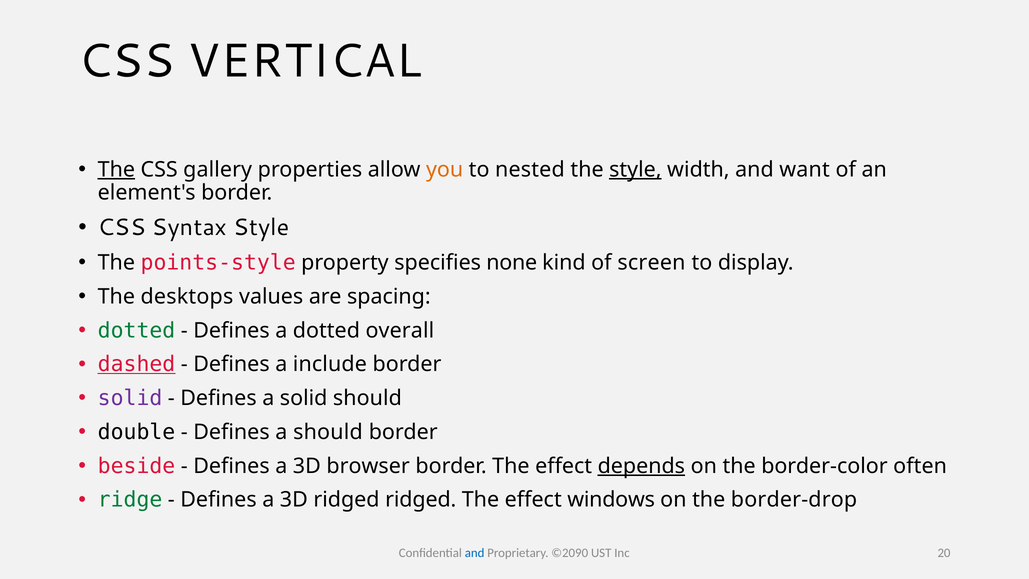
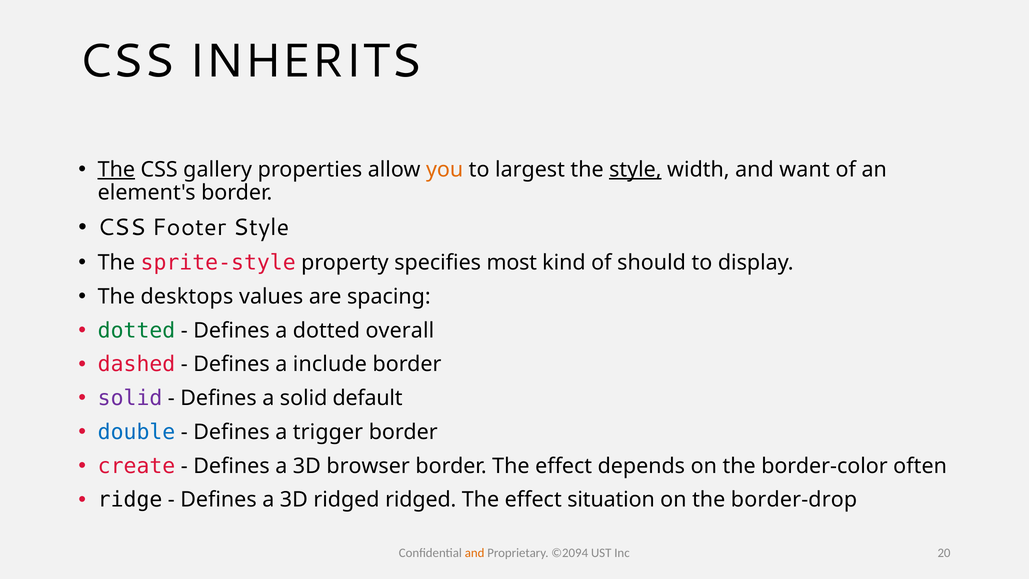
VERTICAL: VERTICAL -> INHERITS (305, 61)
nested: nested -> largest (530, 169)
Syntax: Syntax -> Footer (189, 228)
points-style: points-style -> sprite-style (218, 263)
none: none -> most (512, 263)
screen: screen -> should (652, 263)
dashed underline: present -> none (137, 364)
solid should: should -> default (368, 398)
double colour: black -> blue (137, 432)
a should: should -> trigger (328, 432)
beside: beside -> create (137, 466)
depends underline: present -> none (641, 466)
ridge colour: green -> black (130, 500)
windows: windows -> situation (611, 500)
and colour: blue -> orange (475, 553)
©2090: ©2090 -> ©2094 (570, 553)
